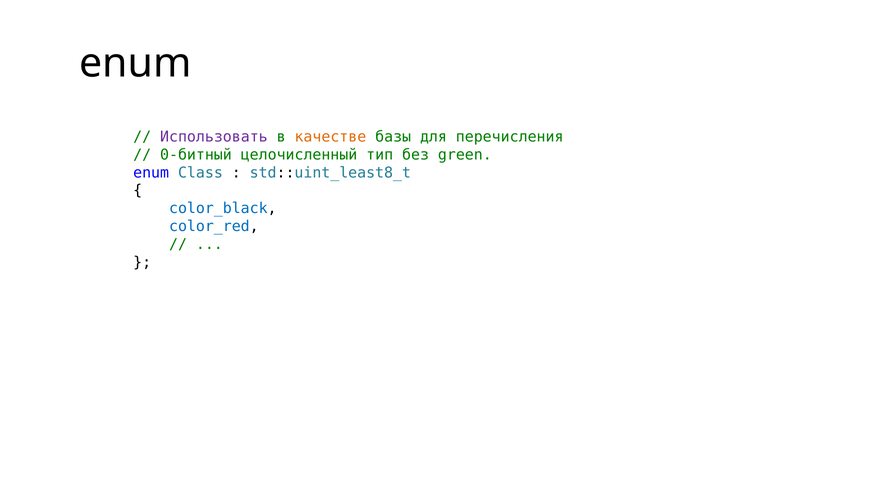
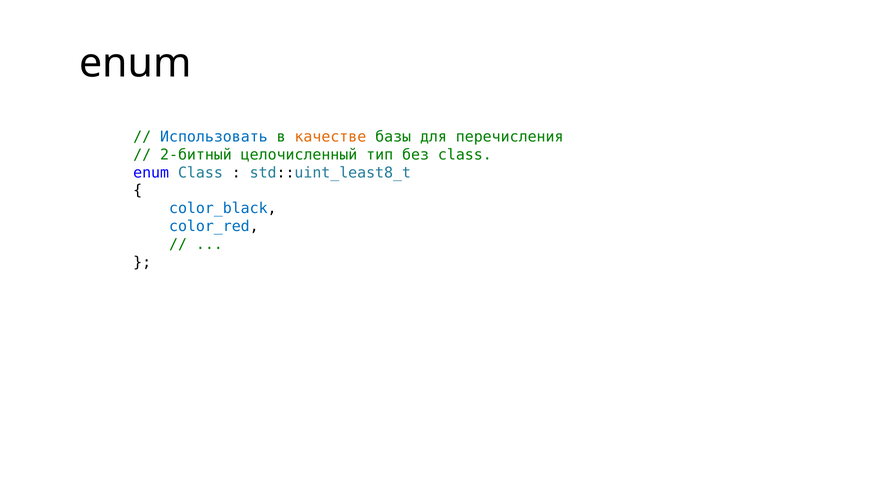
Использовать colour: purple -> blue (214, 137)
0-битный: 0-битный -> 2-битный (196, 155)
без green: green -> class (465, 155)
